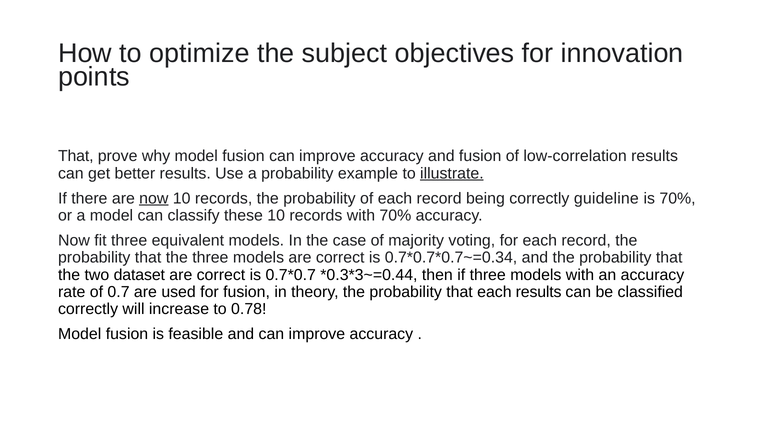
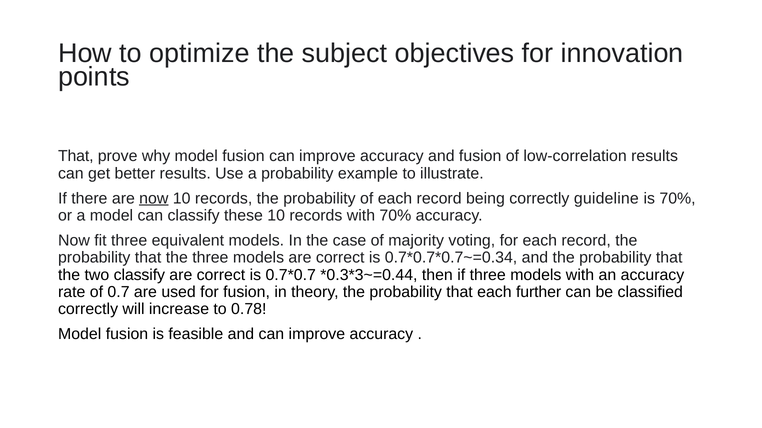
illustrate underline: present -> none (452, 174)
two dataset: dataset -> classify (139, 275)
each results: results -> further (539, 292)
